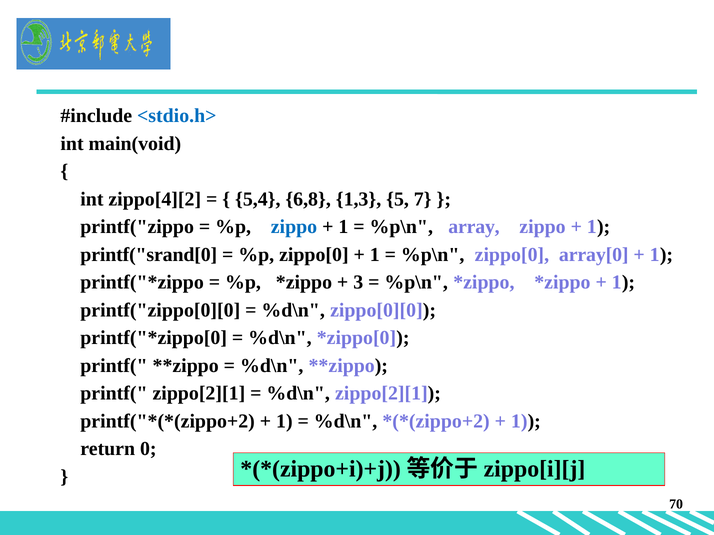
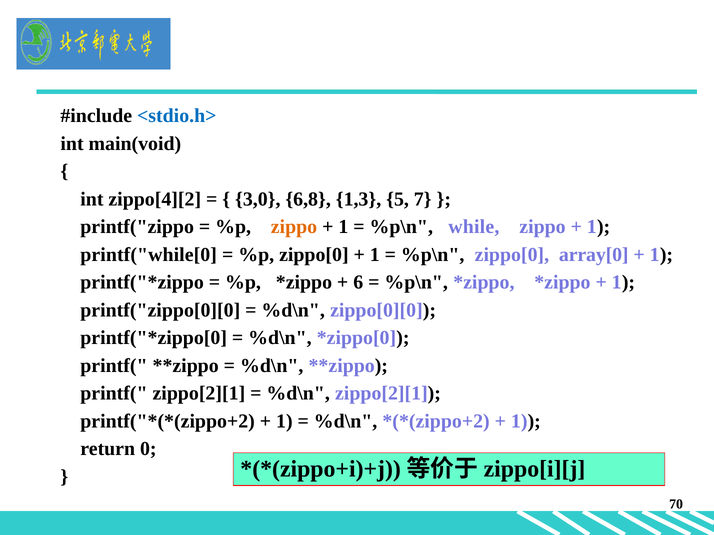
5,4: 5,4 -> 3,0 (258, 199)
zippo colour: blue -> orange (294, 227)
array: array -> while (474, 227)
printf("srand[0: printf("srand[0 -> printf("while[0 (149, 255)
3: 3 -> 6 (358, 283)
